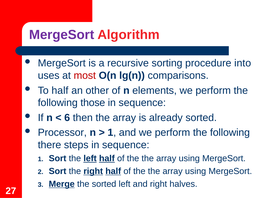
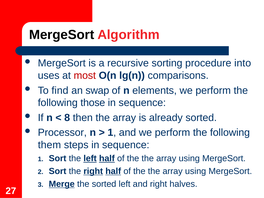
MergeSort colour: purple -> black (62, 35)
To half: half -> find (60, 90)
other: other -> swap (97, 90)
6: 6 -> 8 (67, 118)
there: there -> them (49, 145)
